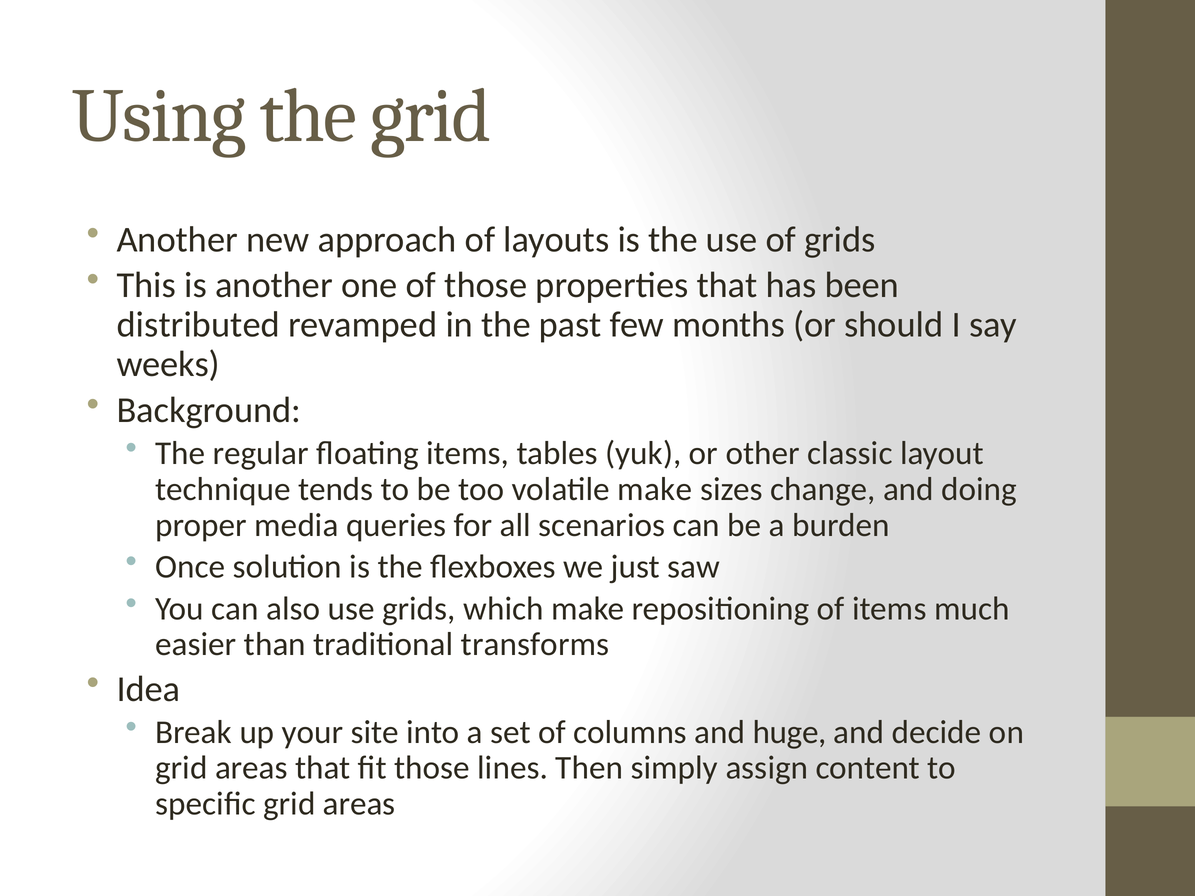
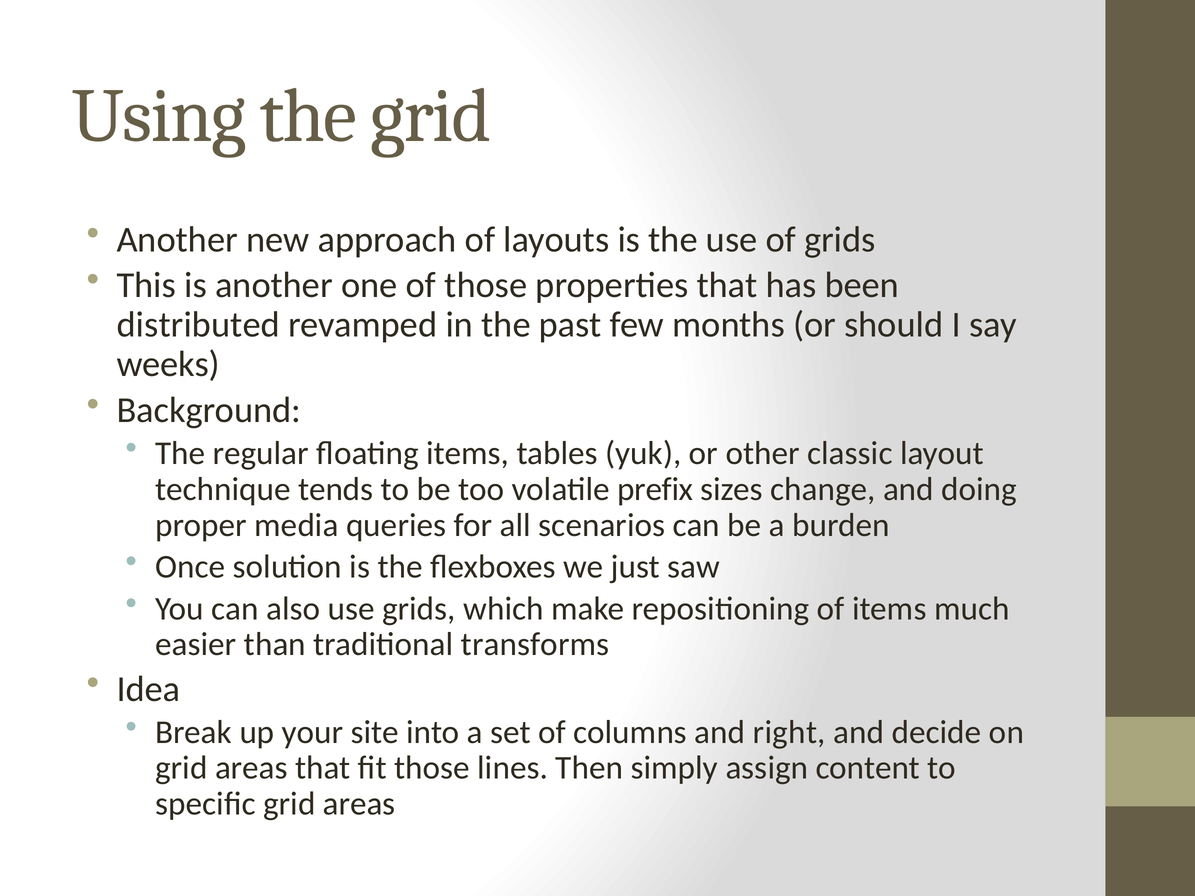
volatile make: make -> prefix (655, 489)
huge: huge -> right (789, 732)
